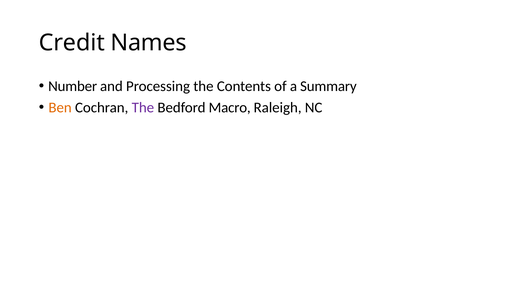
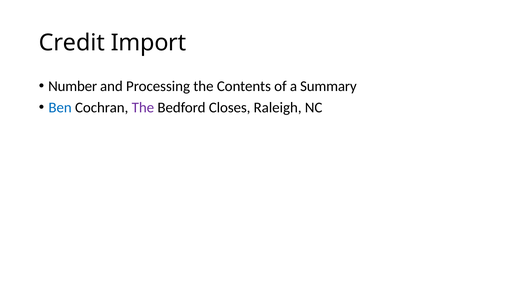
Names: Names -> Import (149, 43)
Ben colour: orange -> blue (60, 108)
Macro: Macro -> Closes (230, 108)
